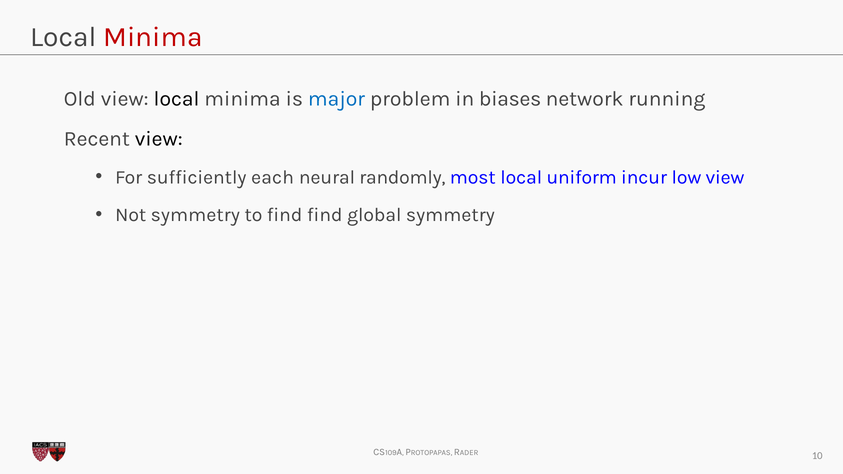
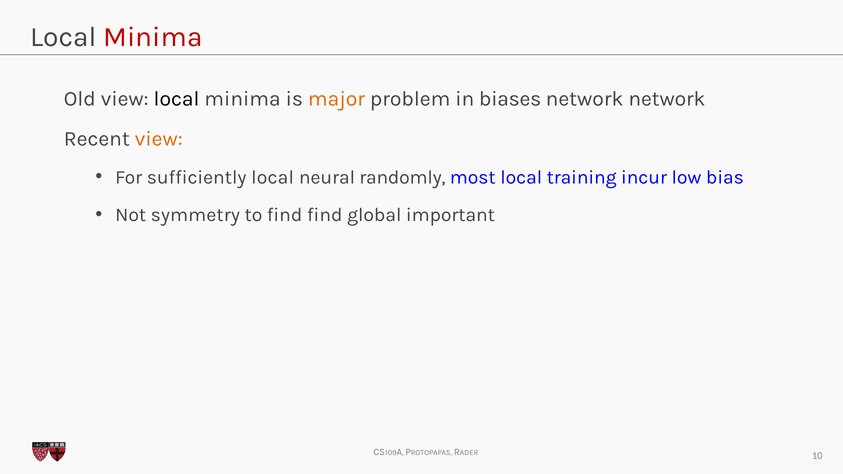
major colour: blue -> orange (336, 99)
network running: running -> network (667, 99)
view colour: black -> orange (159, 139)
sufficiently each: each -> local (273, 177)
uniform: uniform -> training (582, 177)
low view: view -> bias (725, 177)
global symmetry: symmetry -> important (450, 215)
